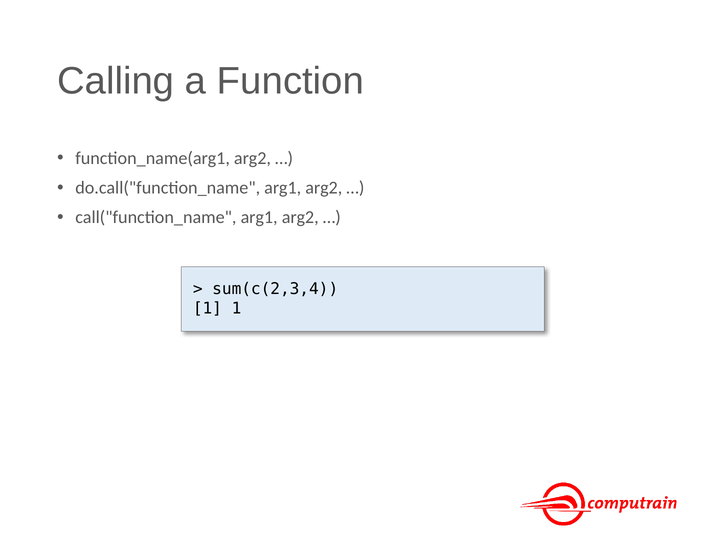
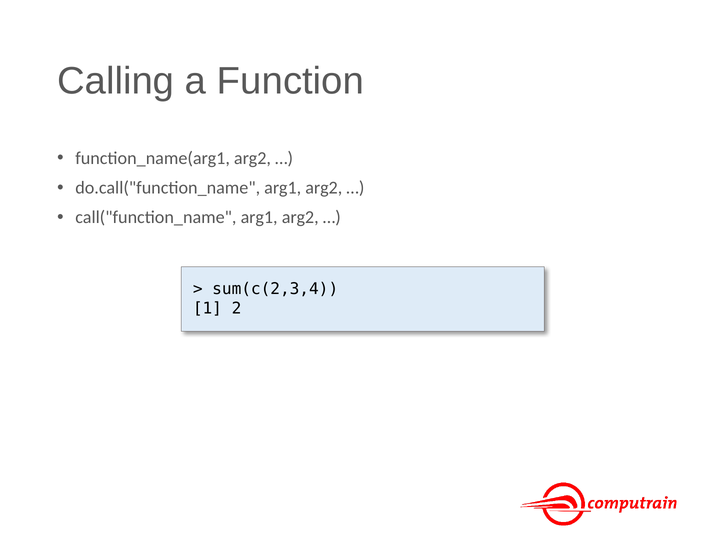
1 1: 1 -> 2 (236, 309)
